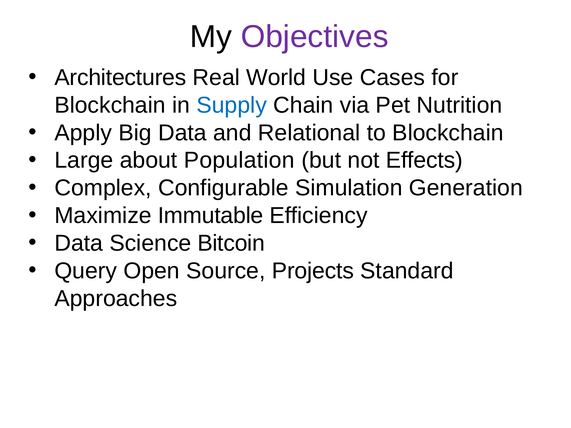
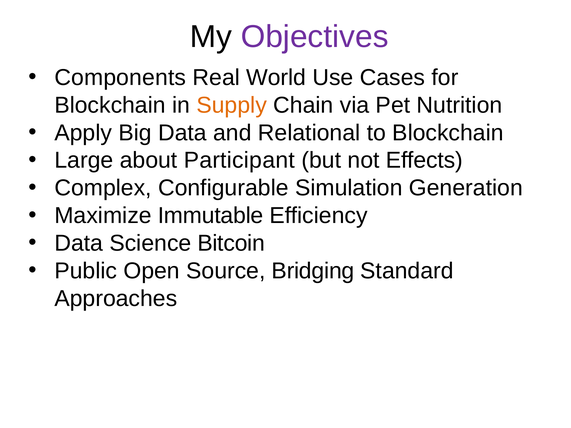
Architectures: Architectures -> Components (120, 78)
Supply colour: blue -> orange (232, 105)
Population: Population -> Participant (239, 160)
Query: Query -> Public (86, 271)
Projects: Projects -> Bridging (313, 271)
